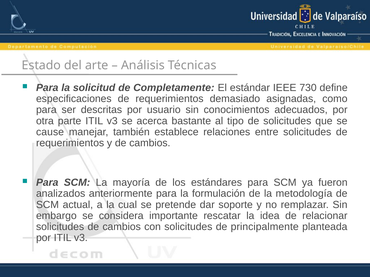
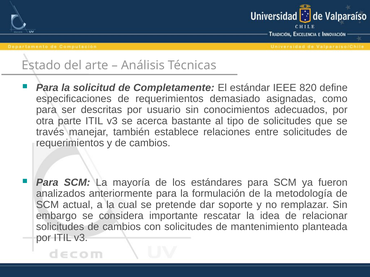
730: 730 -> 820 (308, 88)
cause: cause -> través (50, 132)
principalmente: principalmente -> mantenimiento (265, 227)
